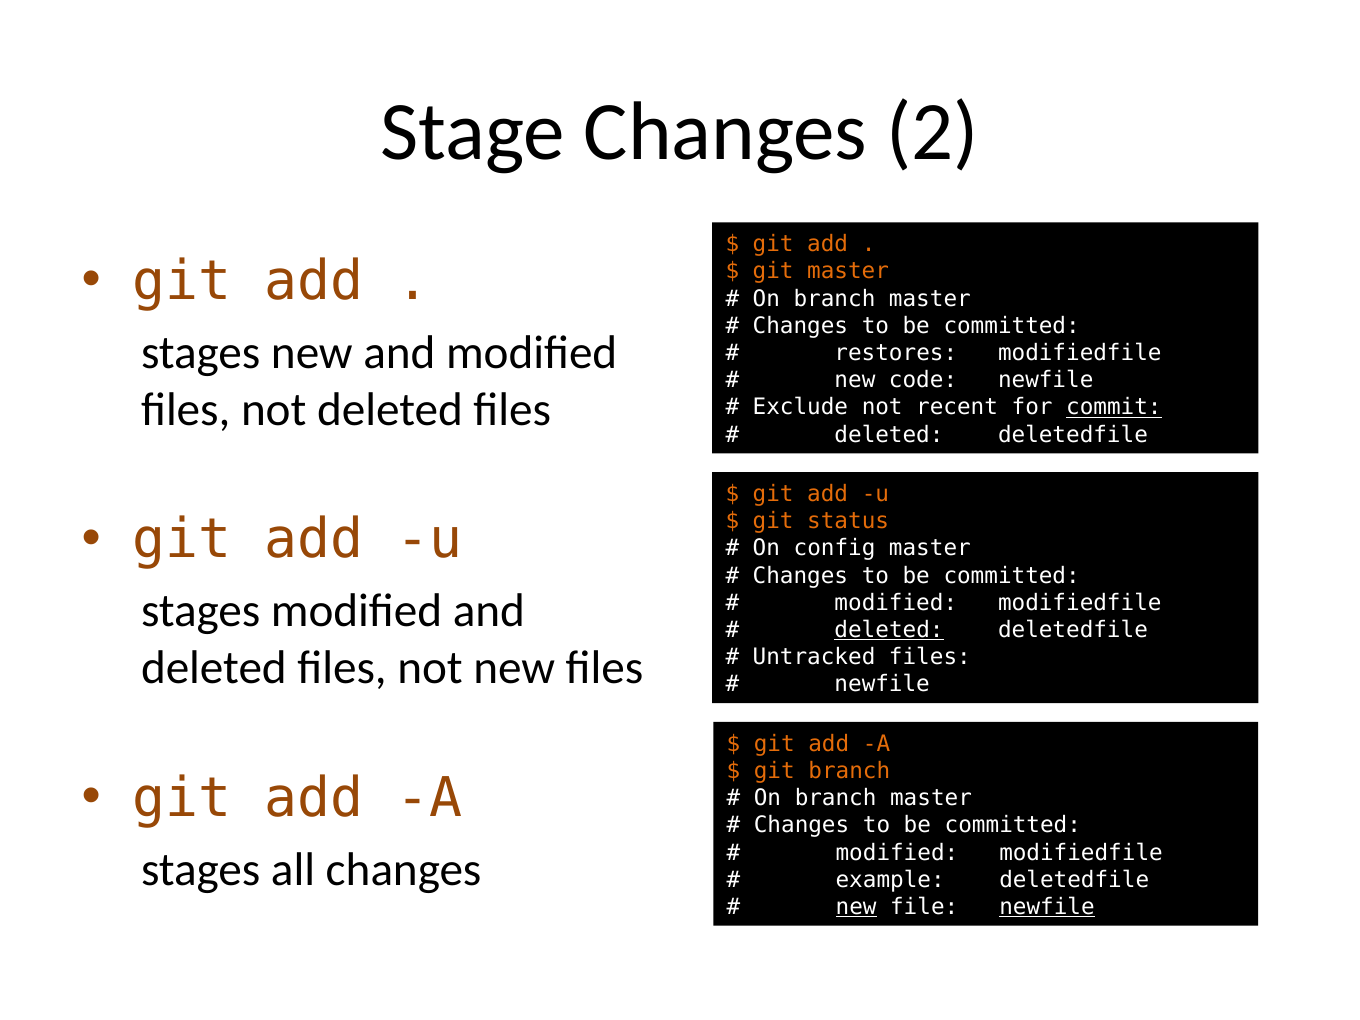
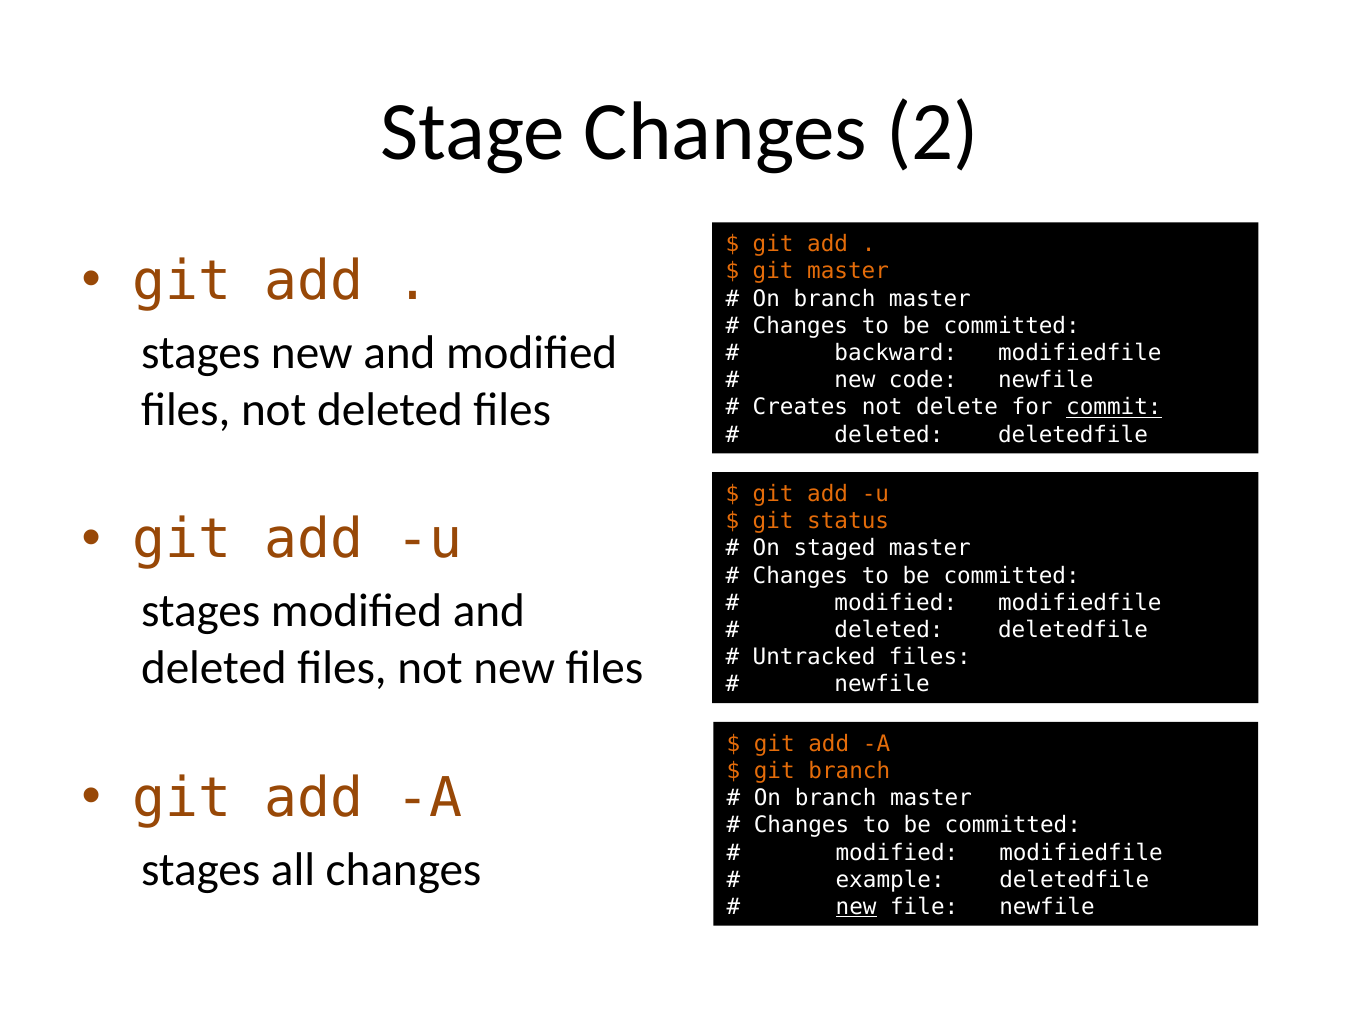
restores: restores -> backward (896, 353)
Exclude: Exclude -> Creates (800, 407)
recent: recent -> delete (957, 407)
config: config -> staged (835, 548)
deleted underline: present -> none (889, 630)
newfile underline: present -> none (1047, 907)
